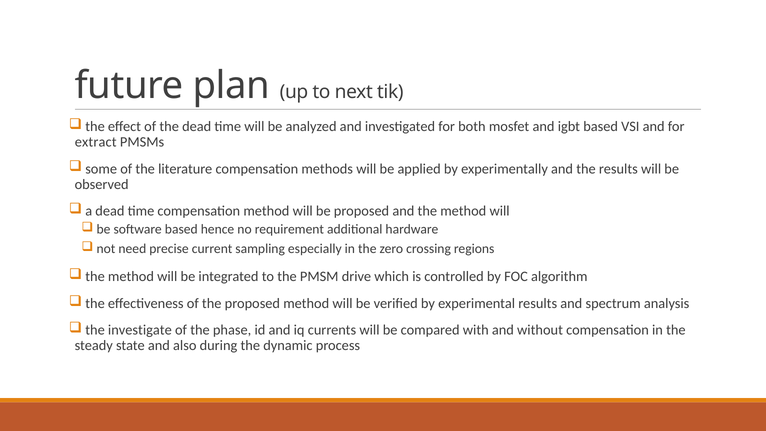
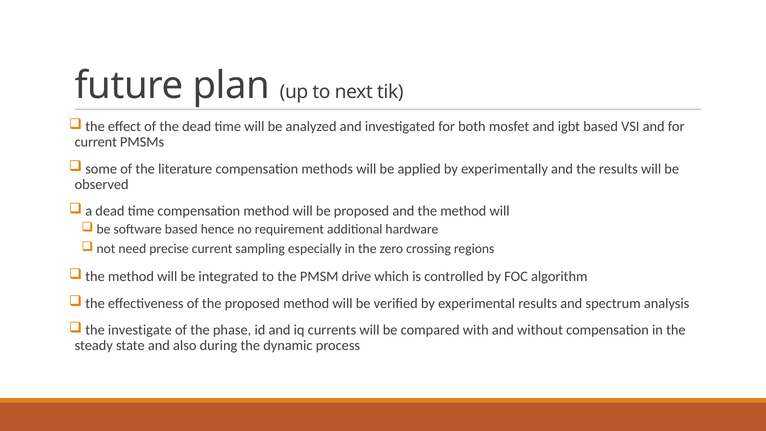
extract: extract -> current (96, 142)
